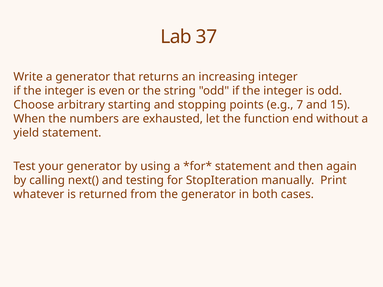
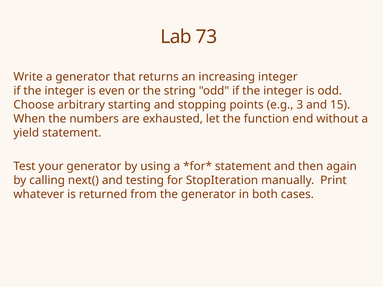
37: 37 -> 73 (206, 37)
7: 7 -> 3 (300, 105)
